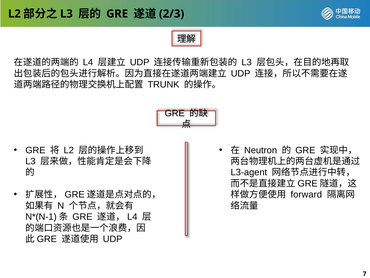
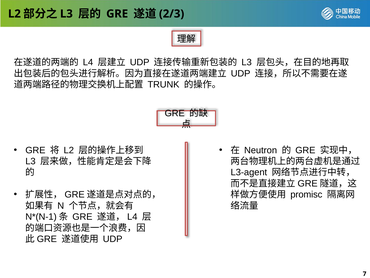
forward: forward -> promisc (306, 194)
